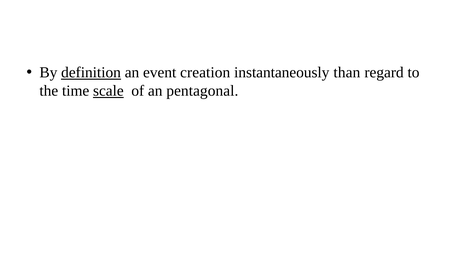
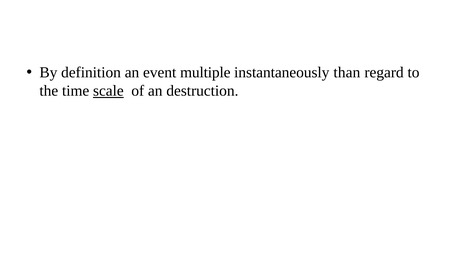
definition underline: present -> none (91, 73)
creation: creation -> multiple (205, 73)
pentagonal: pentagonal -> destruction (202, 91)
